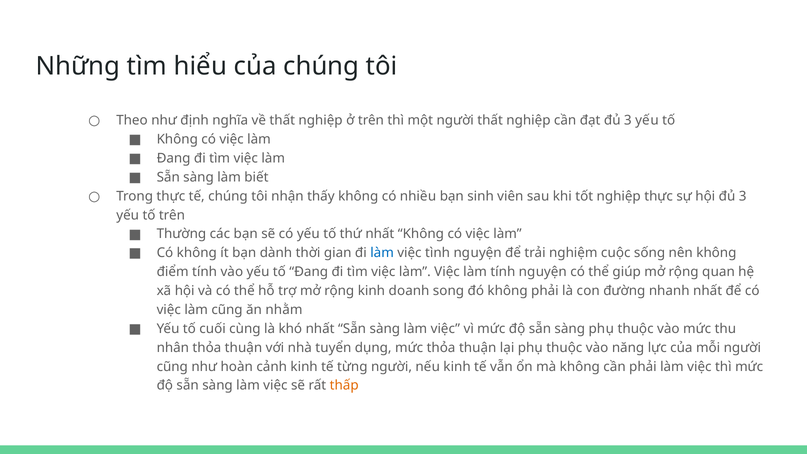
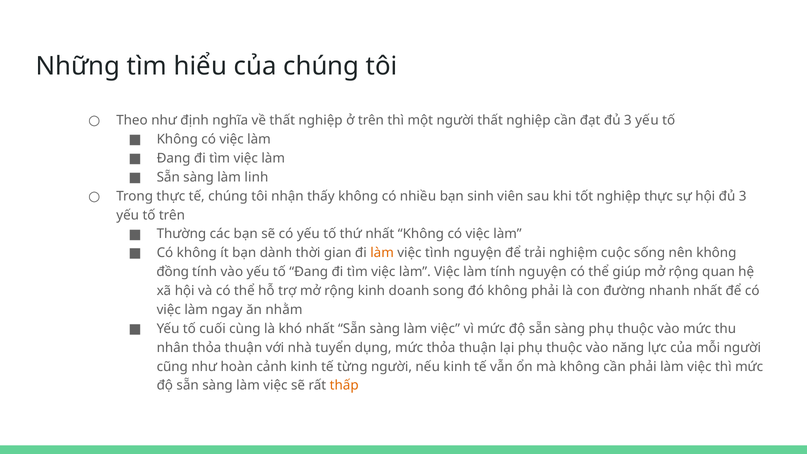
biết: biết -> linh (256, 177)
làm colour: blue -> orange (382, 253)
điểm: điểm -> đồng (173, 272)
làm cũng: cũng -> ngay (227, 310)
